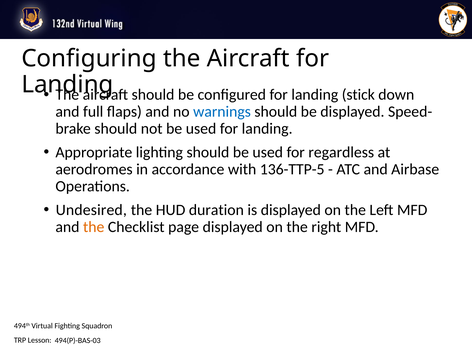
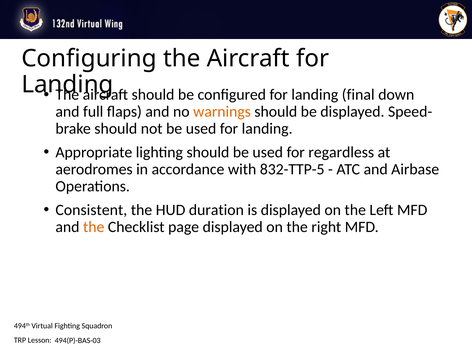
stick: stick -> final (358, 95)
warnings colour: blue -> orange (222, 112)
136-TTP-5: 136-TTP-5 -> 832-TTP-5 (292, 169)
Undesired: Undesired -> Consistent (91, 210)
